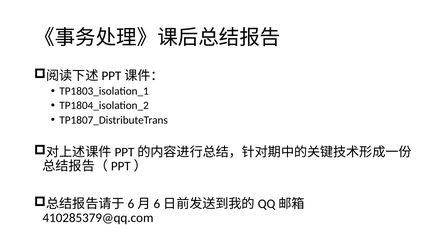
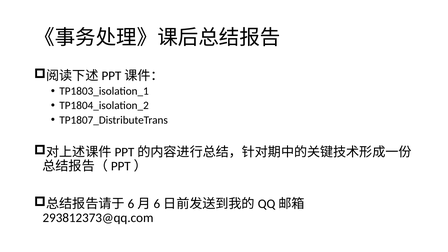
410285379@qq.com: 410285379@qq.com -> 293812373@qq.com (98, 218)
